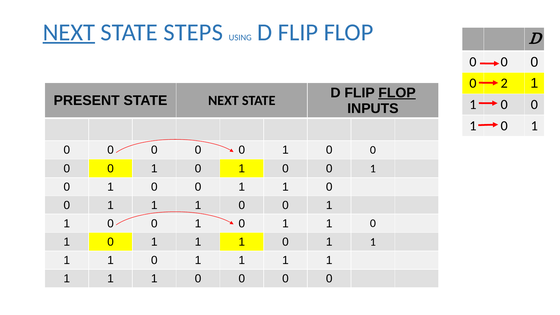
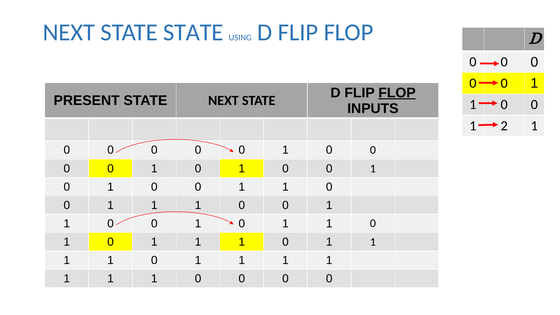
NEXT underline: present -> none (69, 32)
STATE STEPS: STEPS -> STATE (193, 32)
2: 2 -> 0 (504, 83)
0: 0 -> 2 (504, 126)
